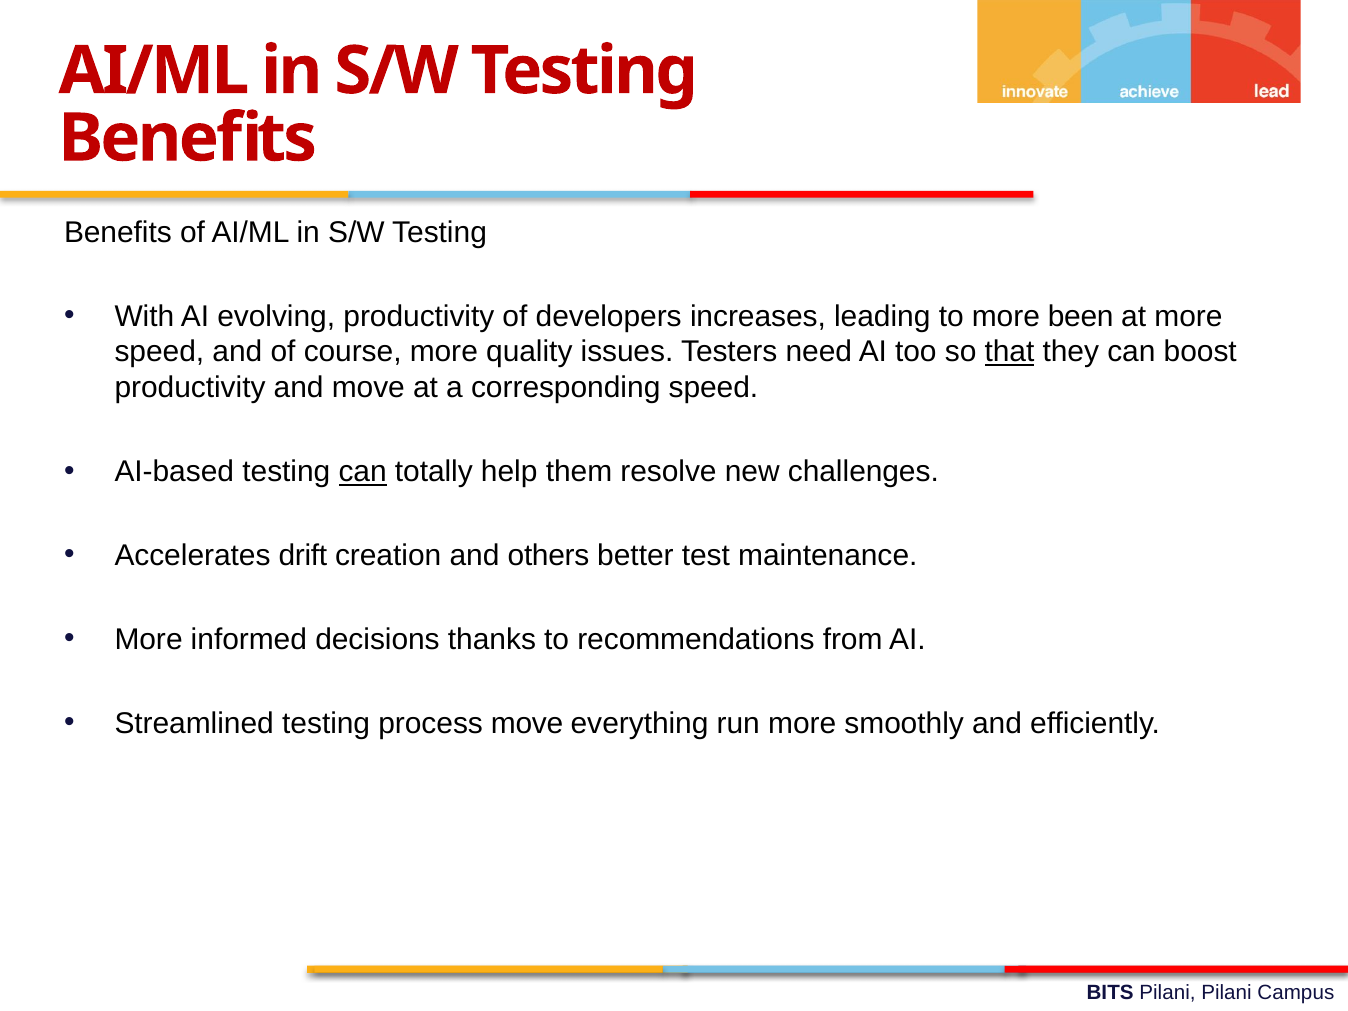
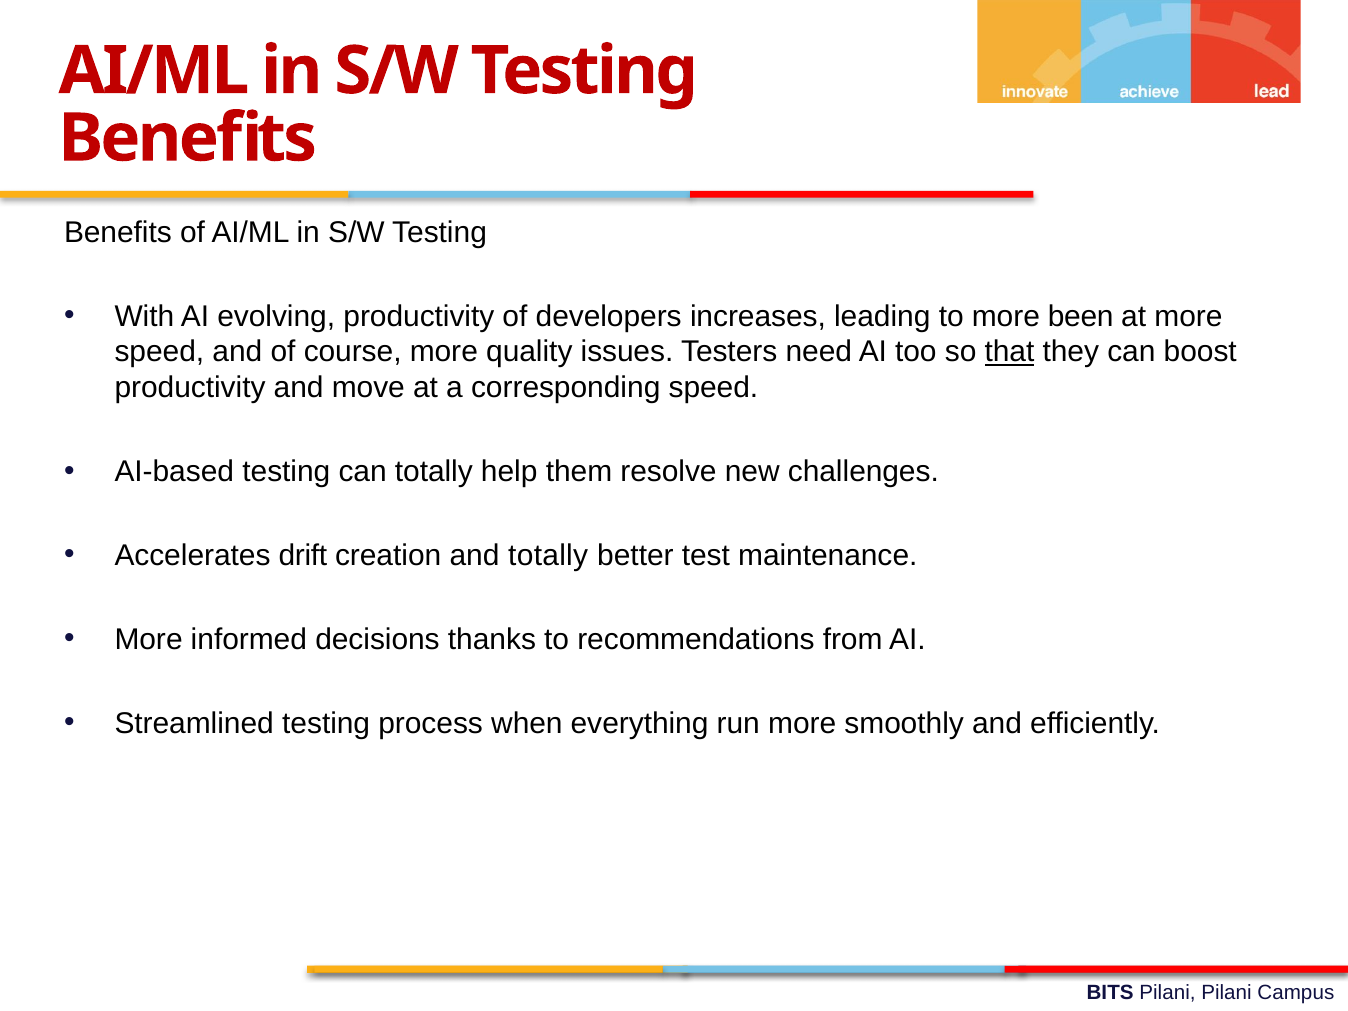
can underline: present -> none (363, 472)
and others: others -> totally (548, 556)
process move: move -> when (527, 723)
